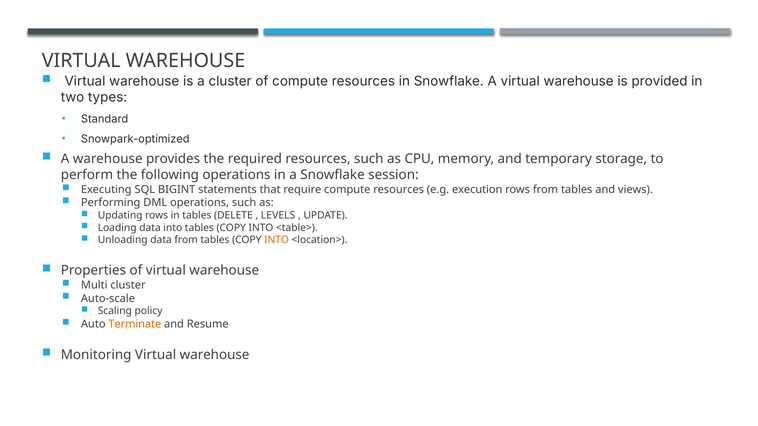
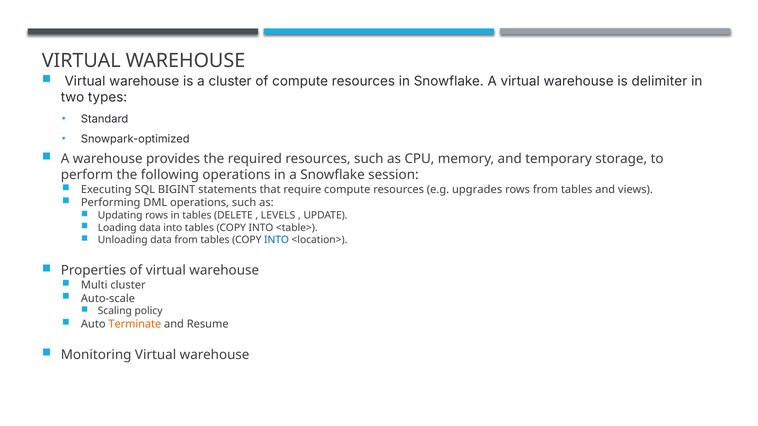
provided: provided -> delimiter (659, 81)
execution: execution -> upgrades (477, 190)
INTO colour: orange -> blue (277, 240)
